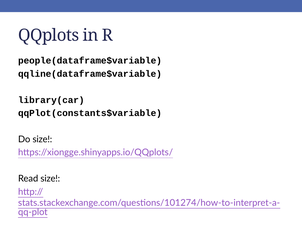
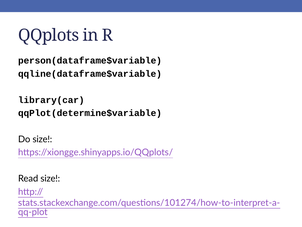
people(dataframe$variable: people(dataframe$variable -> person(dataframe$variable (90, 61)
qqPlot(constants$variable: qqPlot(constants$variable -> qqPlot(determine$variable (90, 113)
